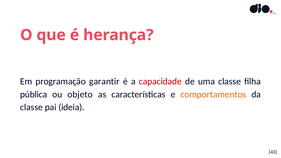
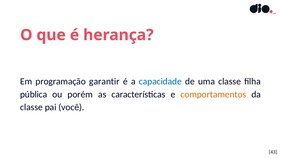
capacidade colour: red -> blue (160, 81)
objeto: objeto -> porém (80, 94)
ideia: ideia -> você (71, 107)
